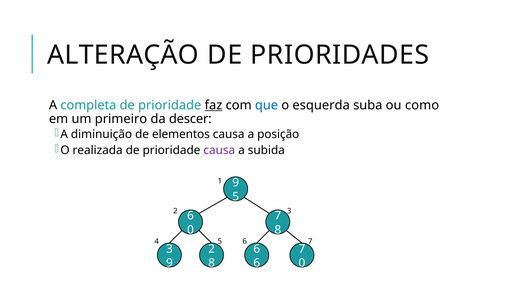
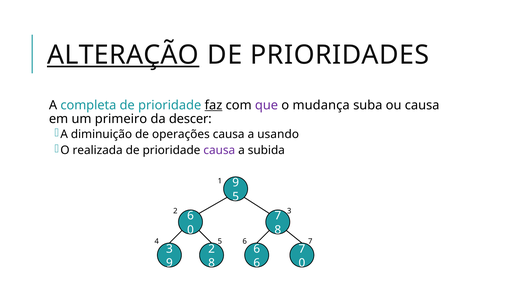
ALTERAÇÃO underline: none -> present (123, 55)
que colour: blue -> purple (266, 105)
esquerda: esquerda -> mudança (321, 105)
ou como: como -> causa (422, 105)
elementos: elementos -> operações (181, 134)
posição: posição -> usando (278, 134)
